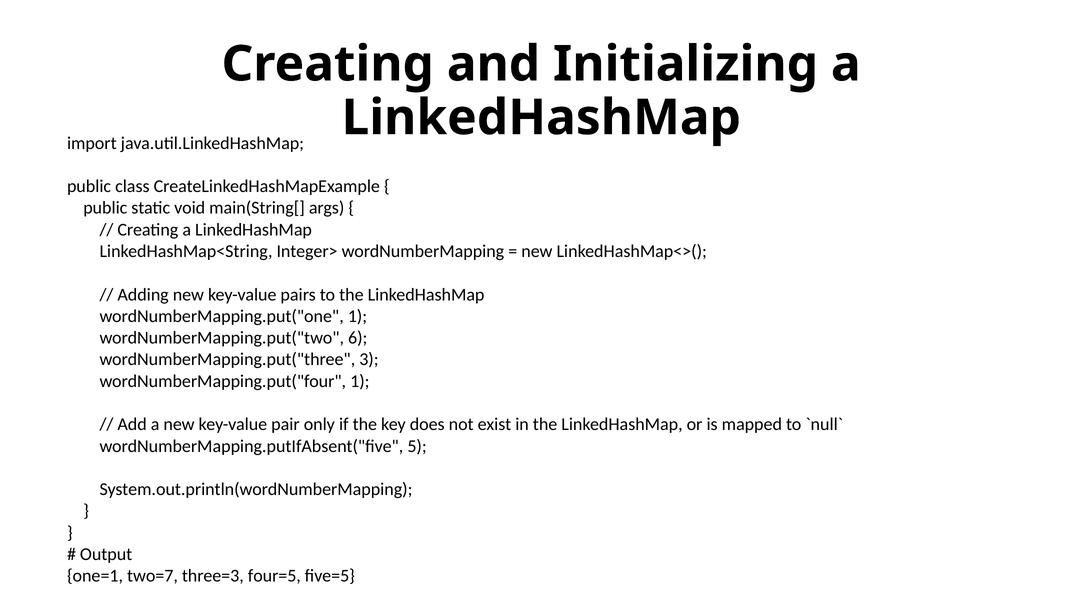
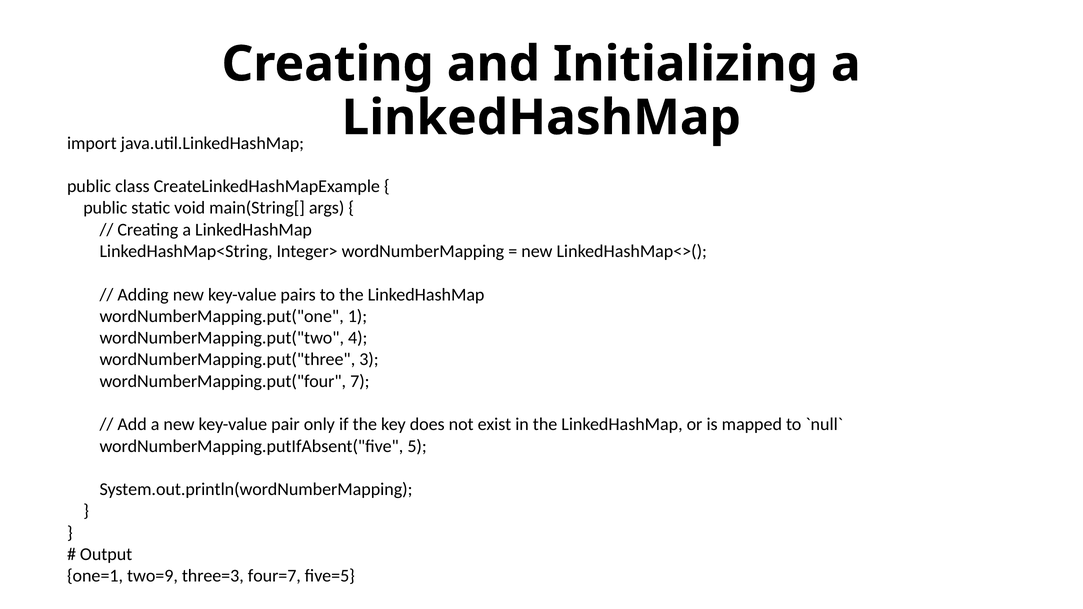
6: 6 -> 4 (358, 338)
wordNumberMapping.put("four 1: 1 -> 7 (360, 381)
two=7: two=7 -> two=9 (152, 576)
four=5: four=5 -> four=7 (274, 576)
